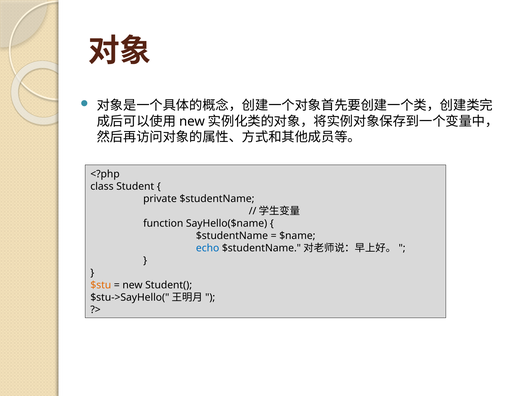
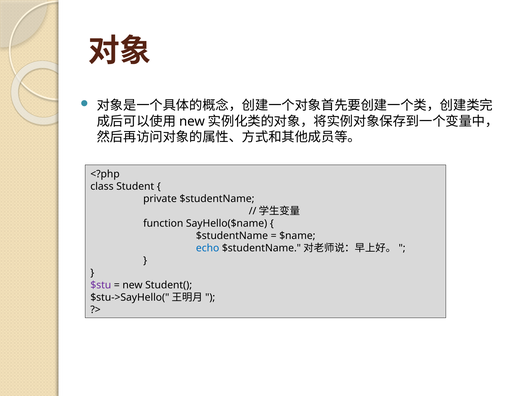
$stu colour: orange -> purple (101, 285)
